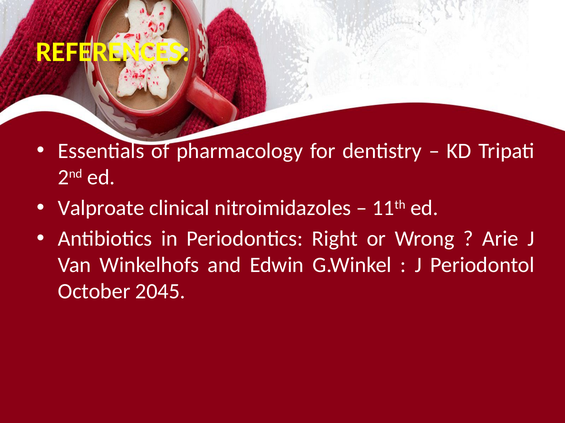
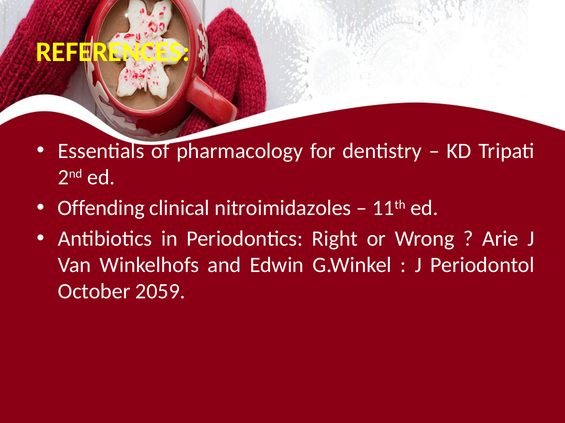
Valproate: Valproate -> Offending (101, 208)
2045: 2045 -> 2059 (160, 292)
